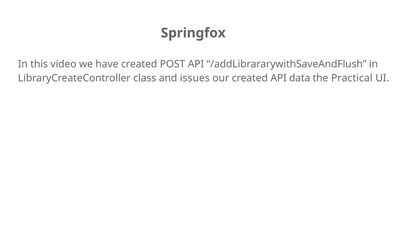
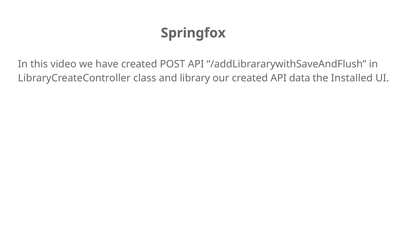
issues: issues -> library (195, 78)
Practical: Practical -> Installed (352, 78)
